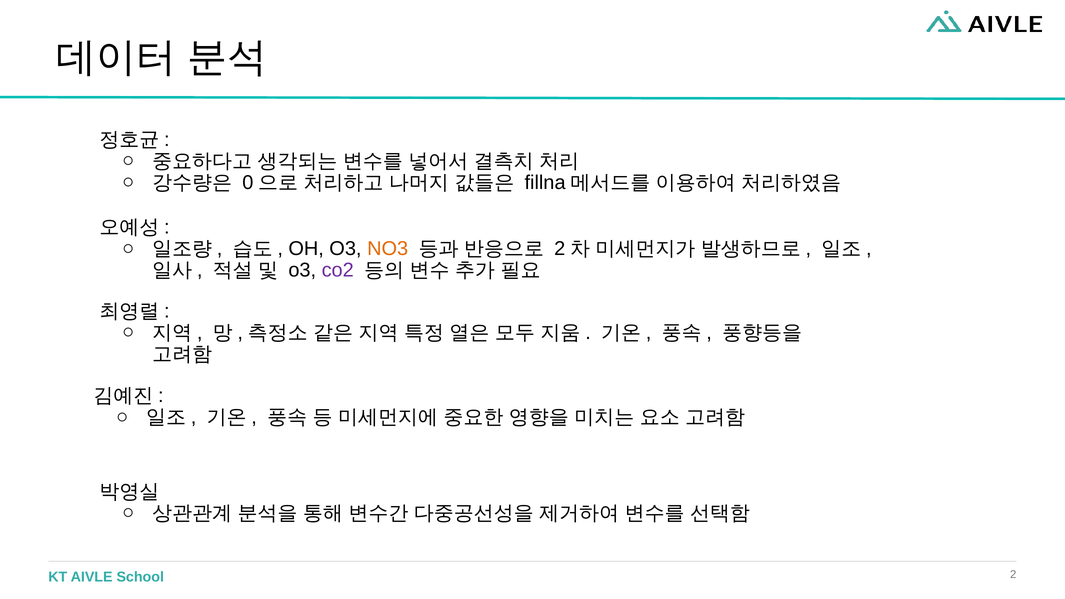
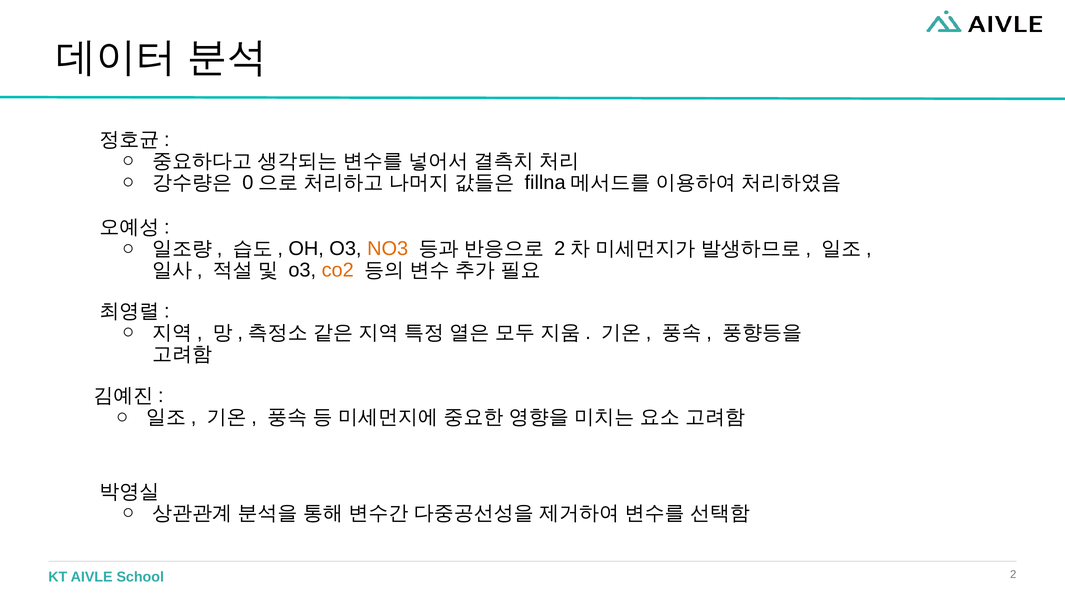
co2 colour: purple -> orange (338, 270)
